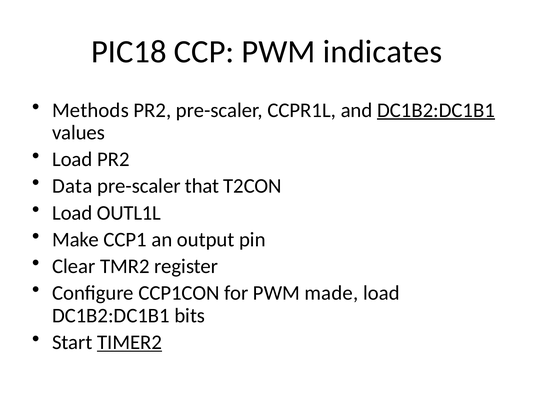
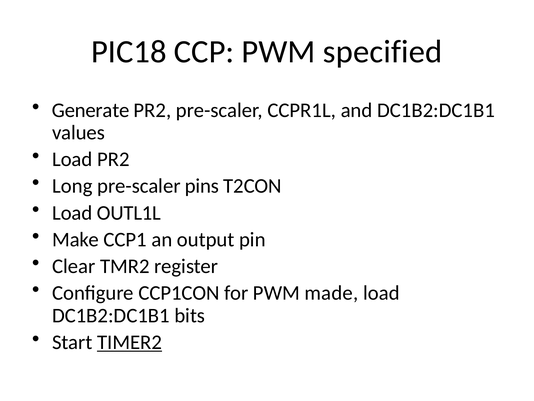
indicates: indicates -> specified (383, 52)
Methods: Methods -> Generate (91, 110)
DC1B2:DC1B1 underline: present -> none (436, 110)
Data: Data -> Long (72, 186)
that: that -> pins (202, 186)
